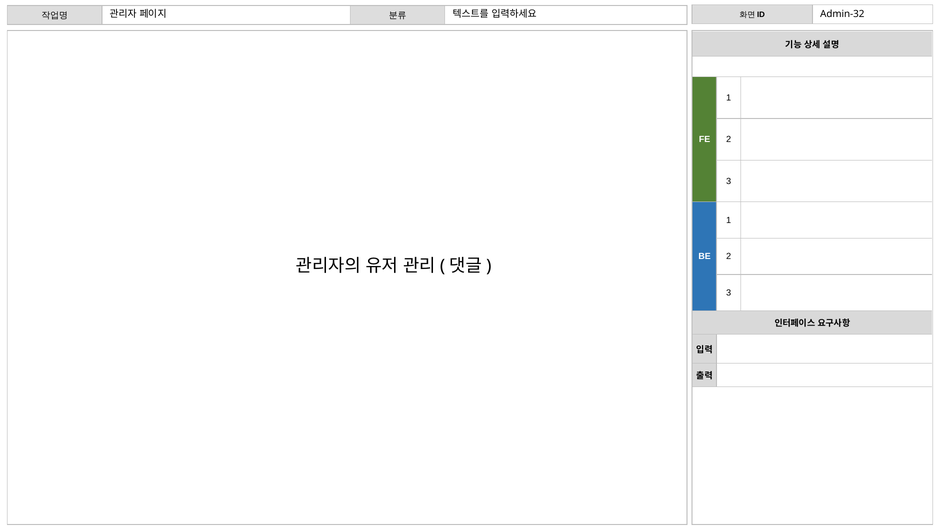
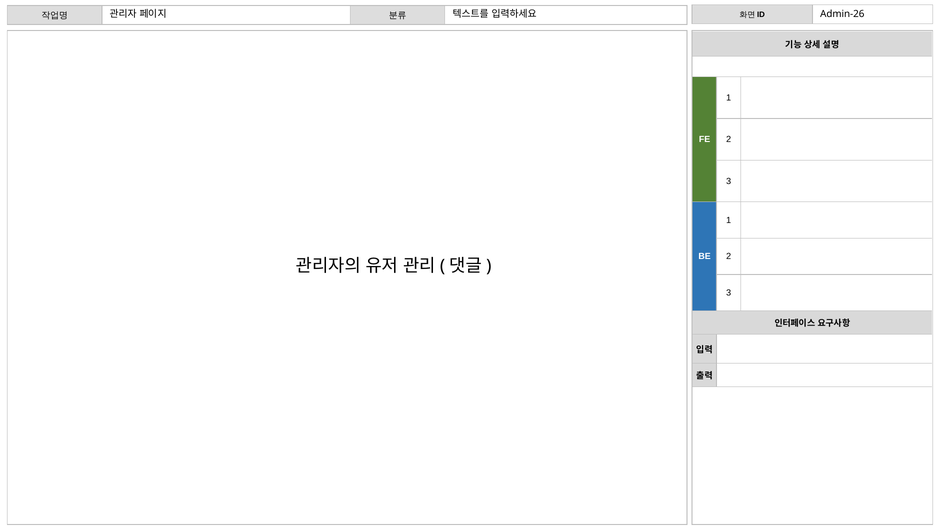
Admin-32: Admin-32 -> Admin-26 (842, 14)
